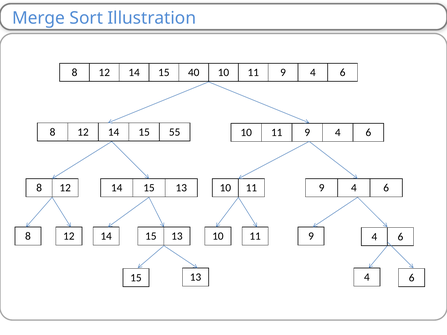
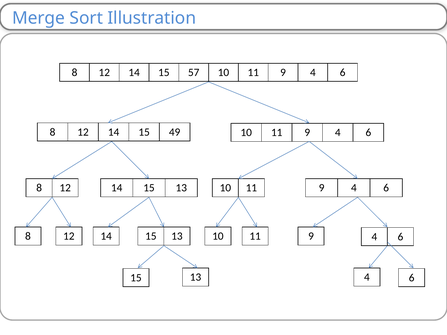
40: 40 -> 57 (194, 73)
55: 55 -> 49 (175, 132)
